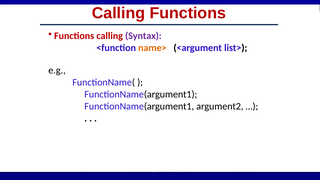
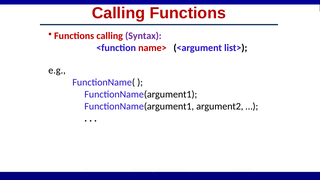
name> colour: orange -> red (152, 48)
